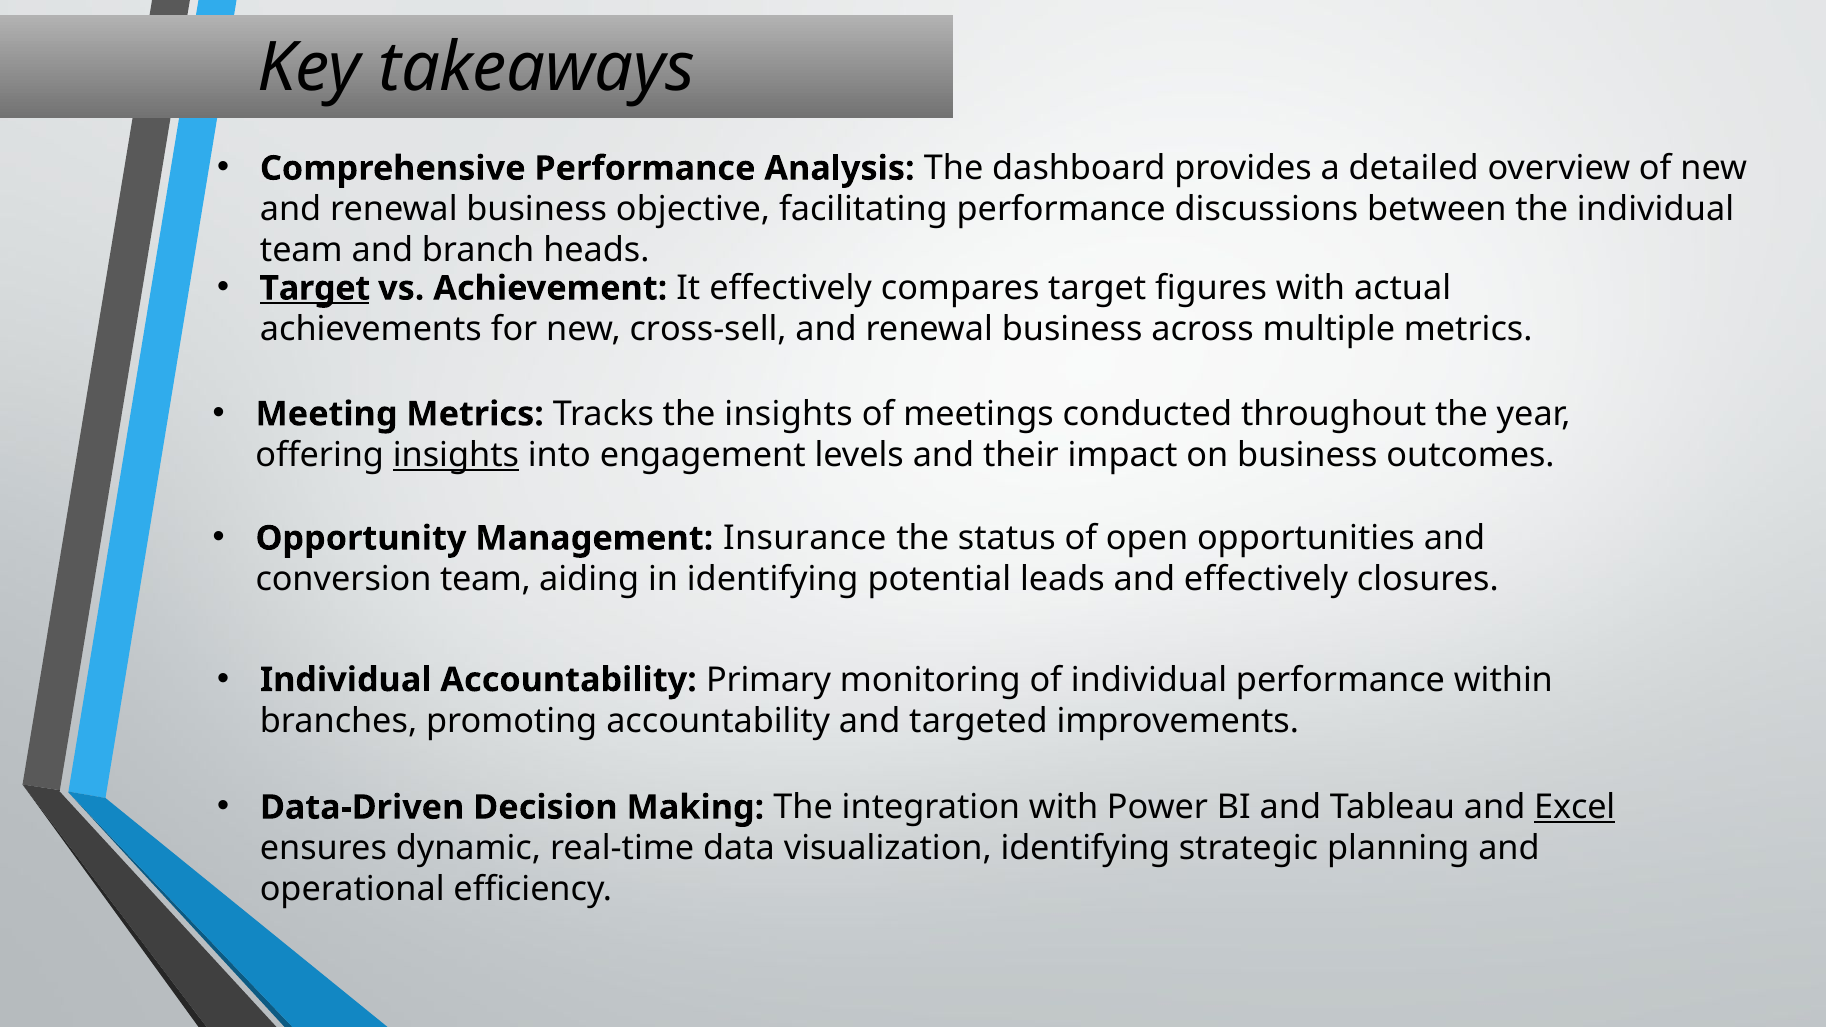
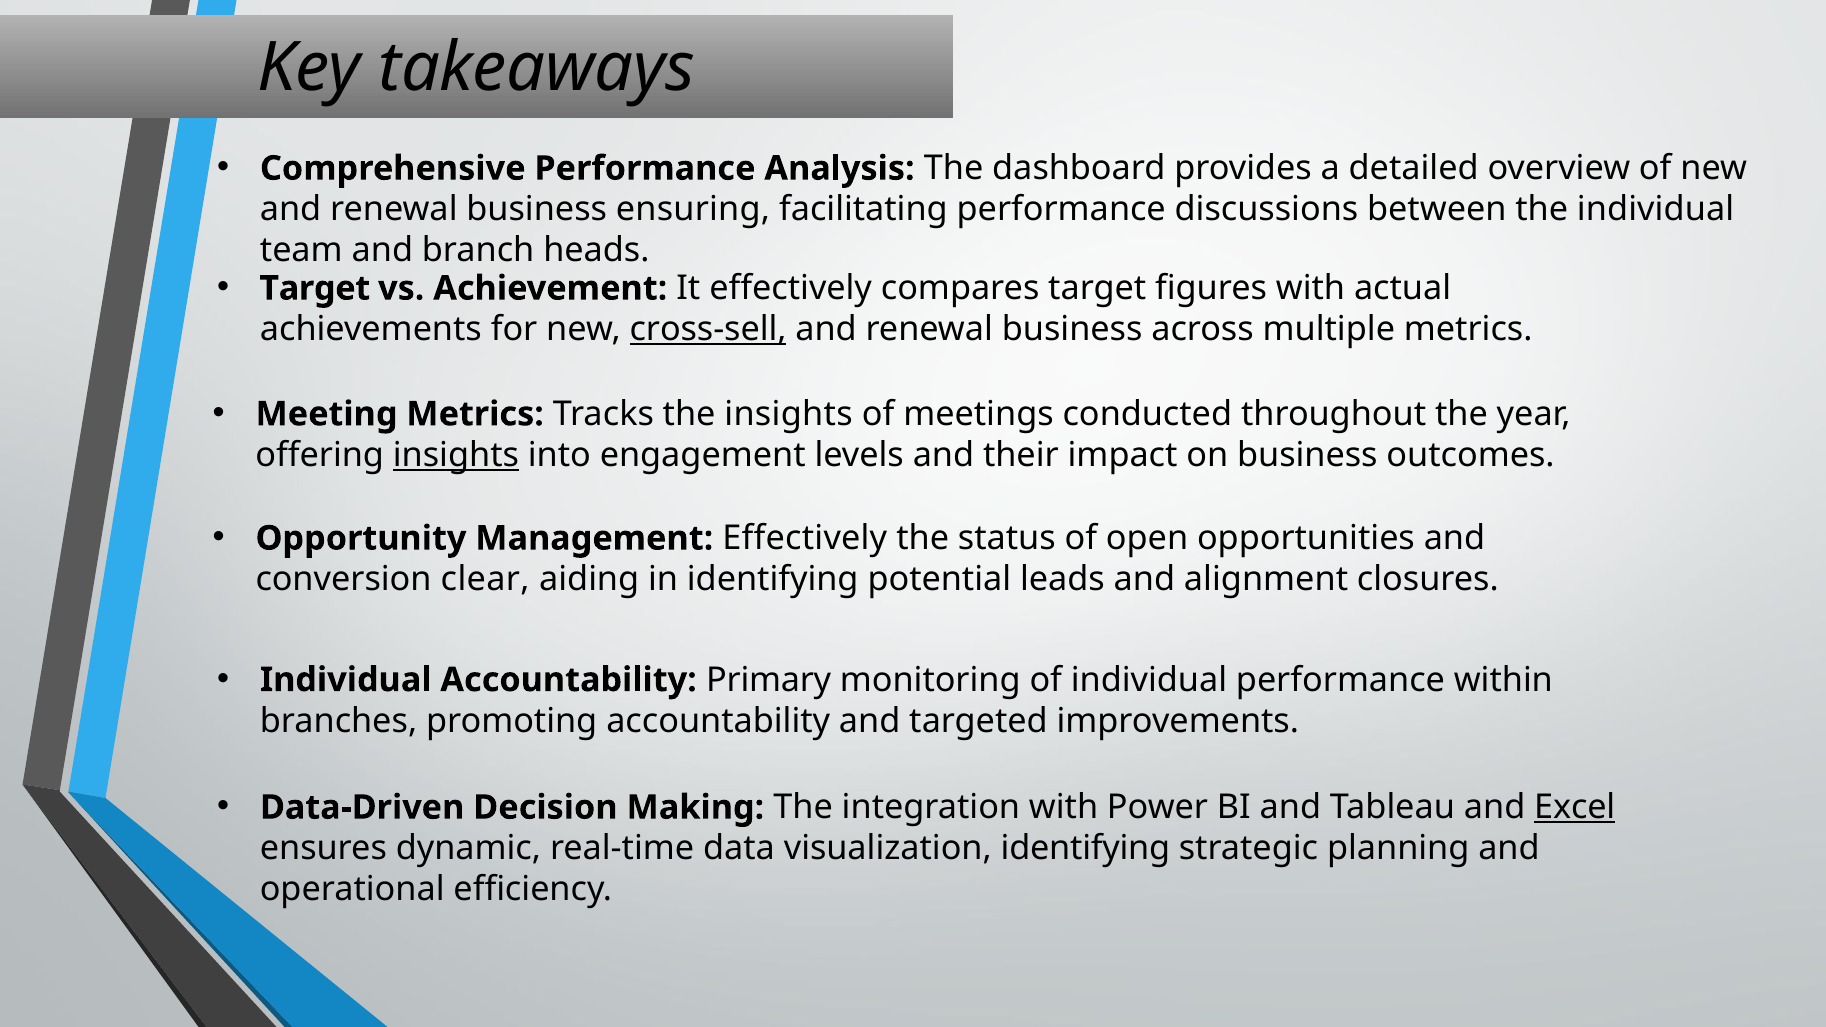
objective: objective -> ensuring (693, 210)
Target underline: present -> none (315, 288)
cross-sell underline: none -> present (708, 329)
Management Insurance: Insurance -> Effectively (805, 538)
conversion team: team -> clear (485, 579)
and effectively: effectively -> alignment (1266, 579)
